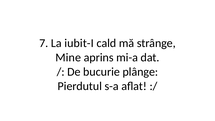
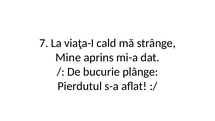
iubit-I: iubit-I -> viaţa-I (79, 43)
